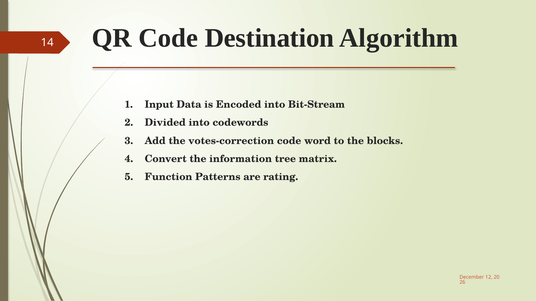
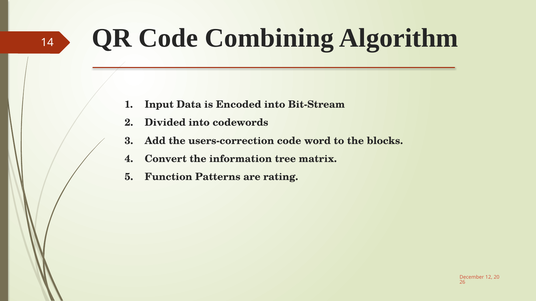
Destination: Destination -> Combining (269, 38)
votes-correction: votes-correction -> users-correction (231, 141)
